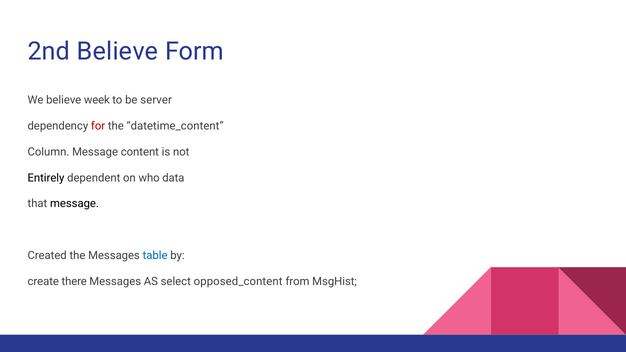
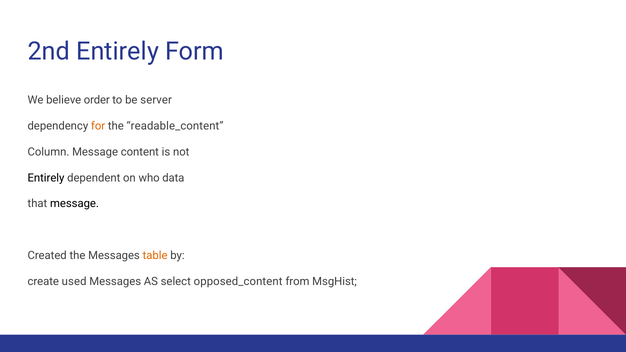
2nd Believe: Believe -> Entirely (118, 51)
week: week -> order (97, 100)
for colour: red -> orange (98, 126)
datetime_content: datetime_content -> readable_content (175, 126)
table colour: blue -> orange (155, 256)
there: there -> used (74, 282)
